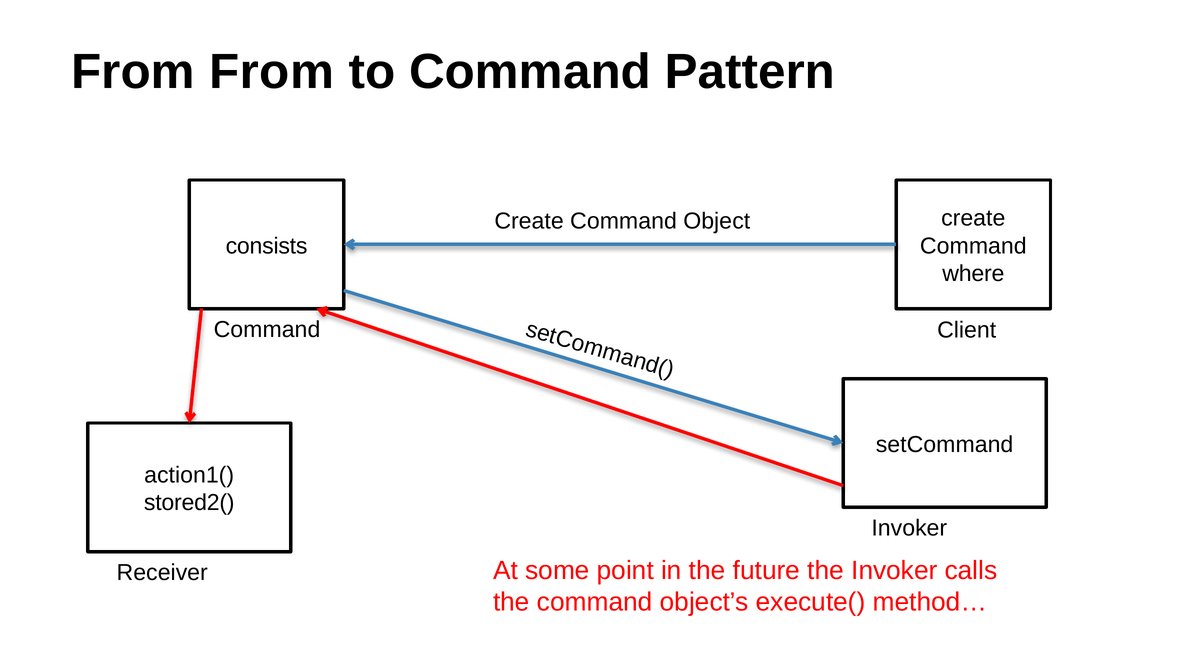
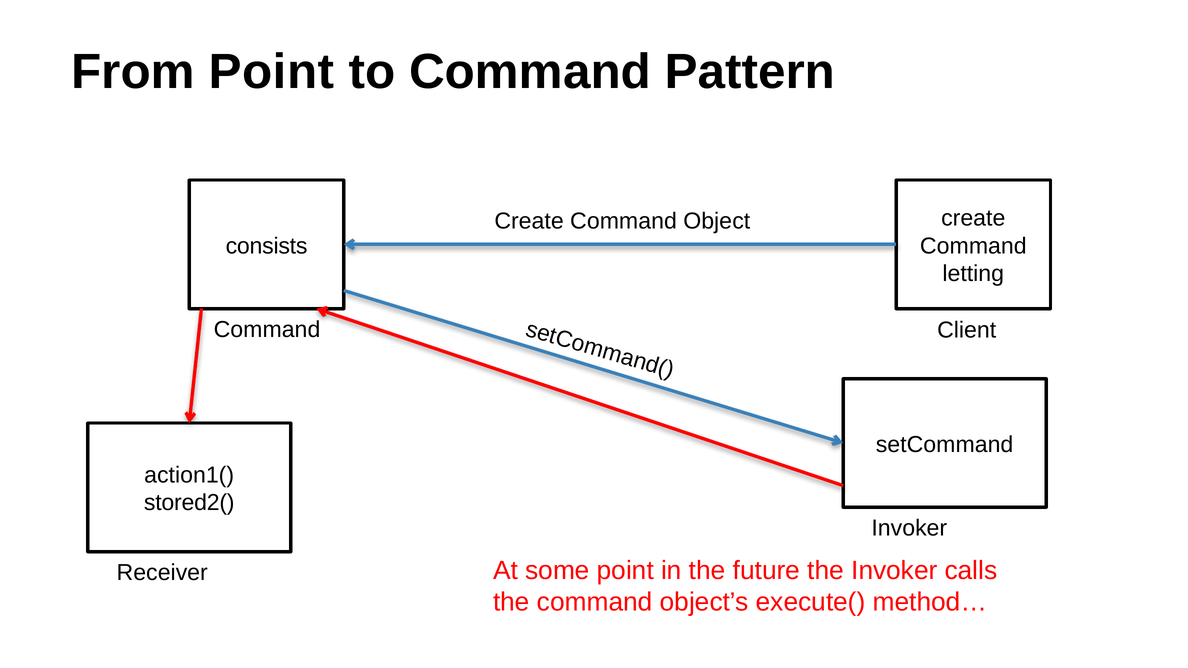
From From: From -> Point (272, 72)
where: where -> letting (973, 274)
